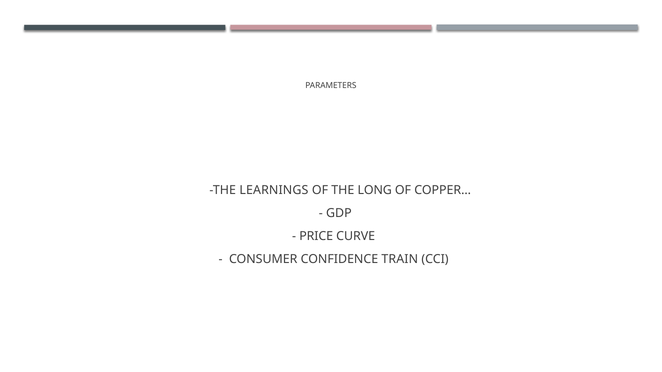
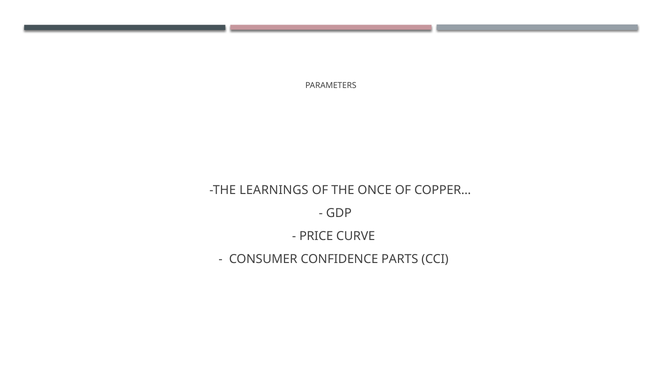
LONG: LONG -> ONCE (375, 190)
TRAIN: TRAIN -> PARTS (400, 259)
